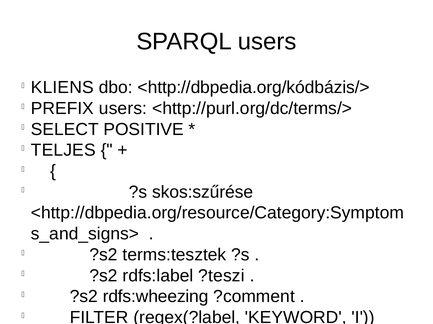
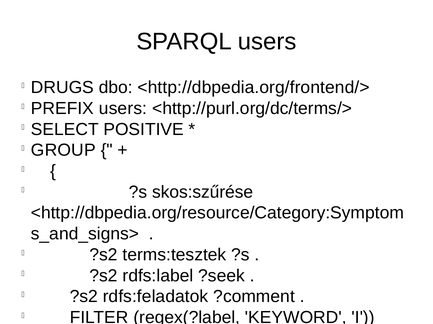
KLIENS: KLIENS -> DRUGS (62, 88)
<http://dbpedia.org/kódbázis/>: <http://dbpedia.org/kódbázis/> -> <http://dbpedia.org/frontend/> (254, 88)
TELJES: TELJES -> GROUP (63, 151)
?teszi: ?teszi -> ?seek (222, 276)
rdfs:wheezing: rdfs:wheezing -> rdfs:feladatok (156, 297)
